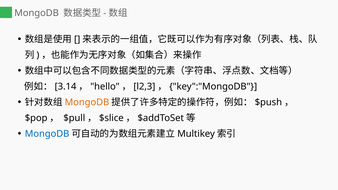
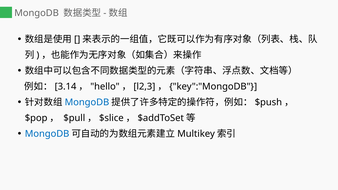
MongoDB colour: orange -> blue (87, 102)
